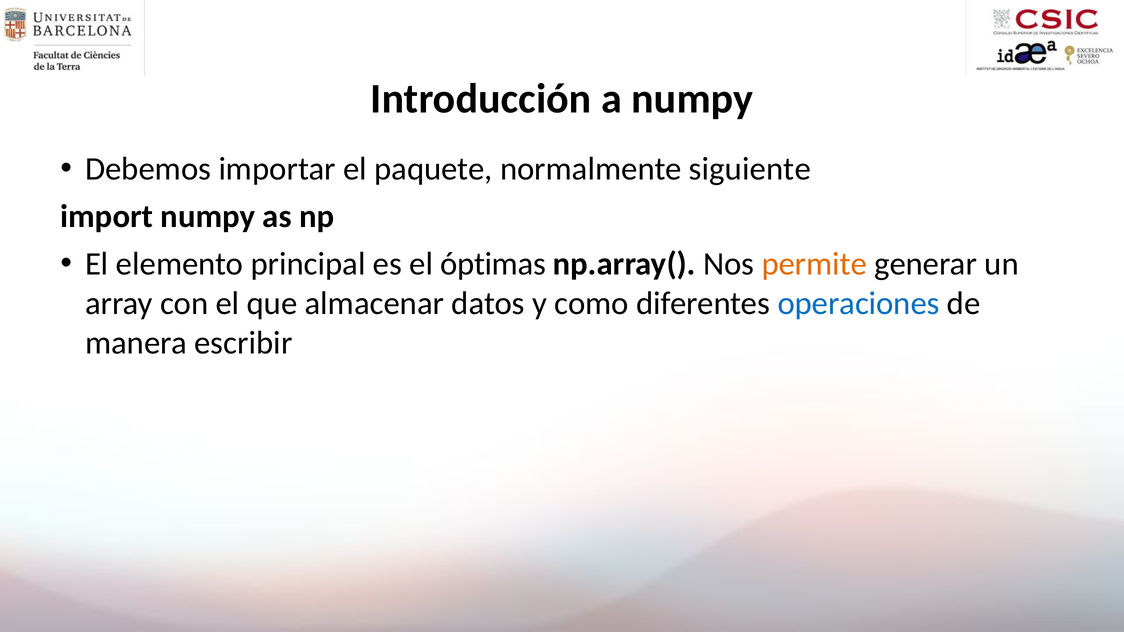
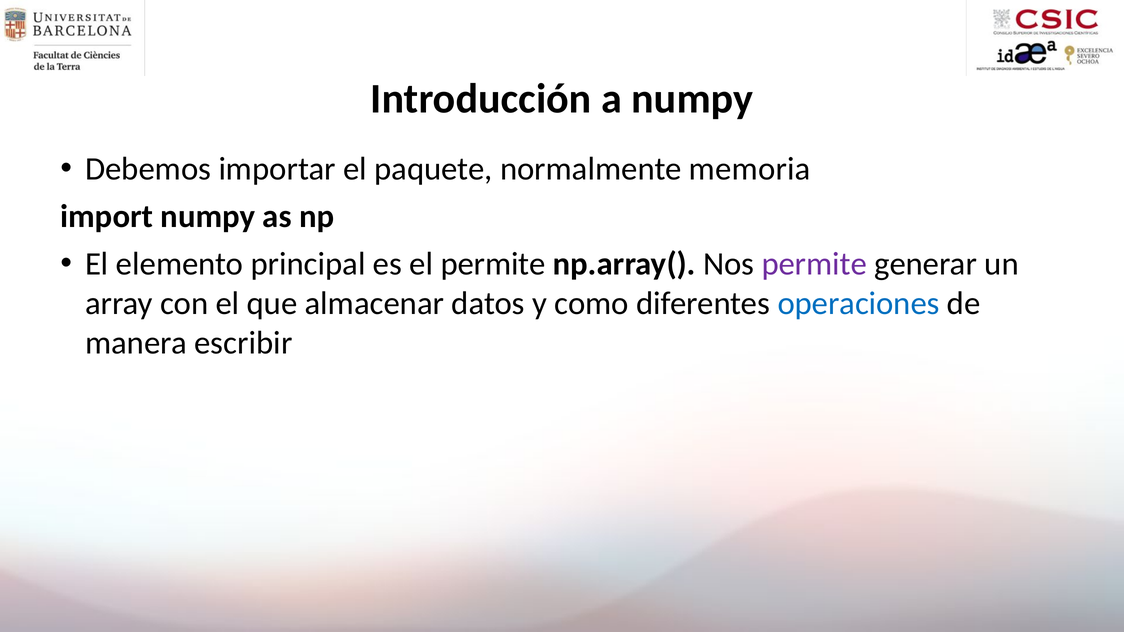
siguiente: siguiente -> memoria (750, 169)
el óptimas: óptimas -> permite (493, 264)
permite colour: orange -> purple (814, 264)
